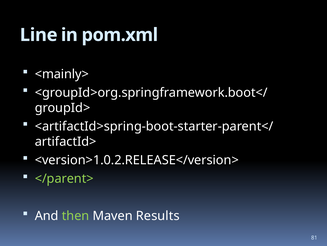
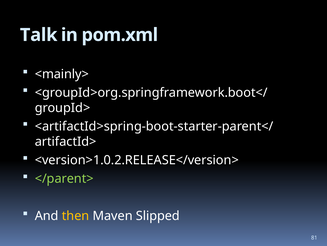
Line: Line -> Talk (39, 35)
then colour: light green -> yellow (76, 215)
Results: Results -> Slipped (158, 215)
